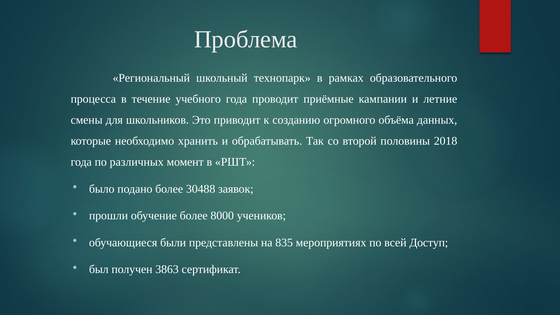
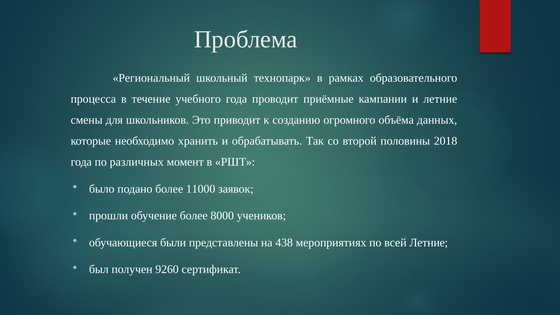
30488: 30488 -> 11000 (201, 189)
835: 835 -> 438 (284, 243)
всей Доступ: Доступ -> Летние (429, 243)
3863: 3863 -> 9260 (167, 269)
